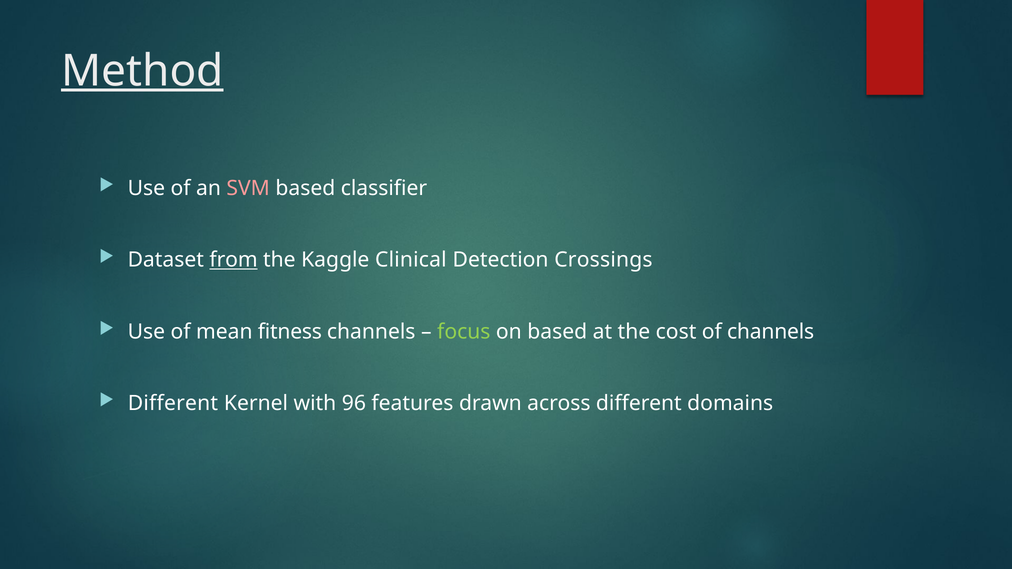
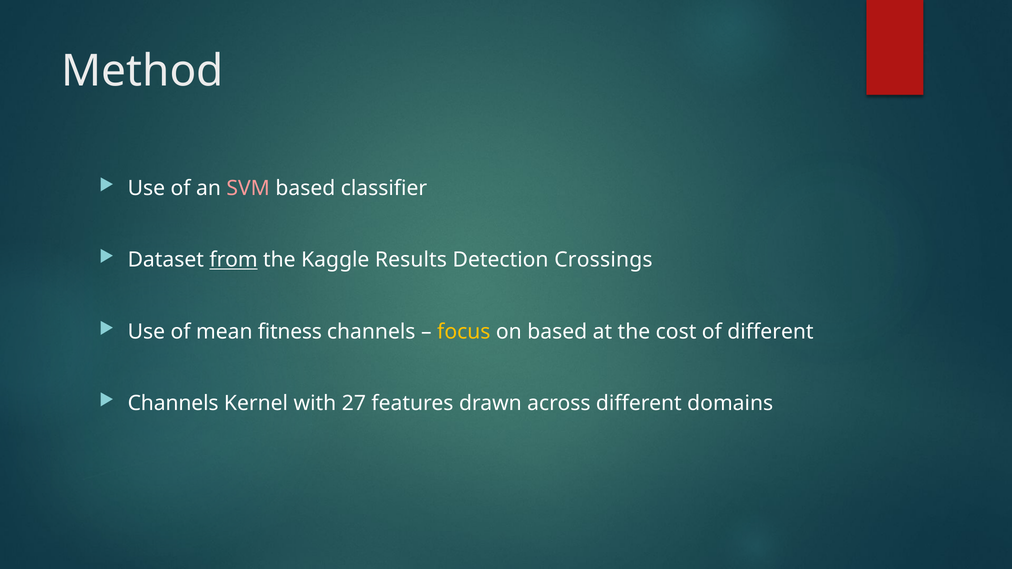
Method underline: present -> none (142, 71)
Clinical: Clinical -> Results (411, 260)
focus colour: light green -> yellow (464, 332)
of channels: channels -> different (770, 332)
Different: Different -> Channels (173, 403)
96: 96 -> 27 (354, 403)
